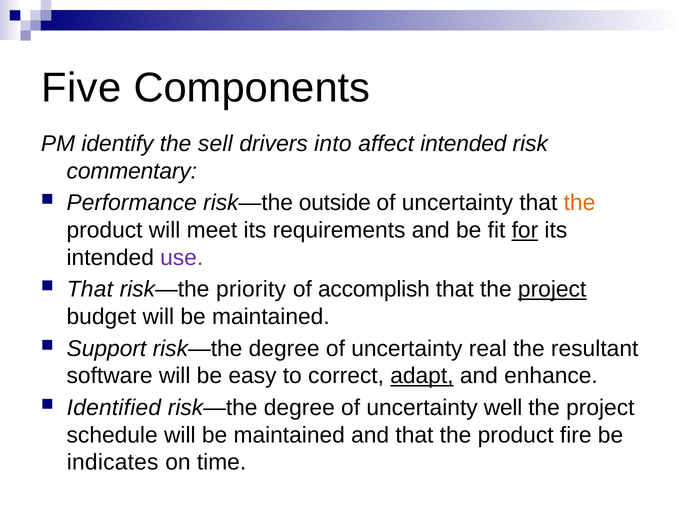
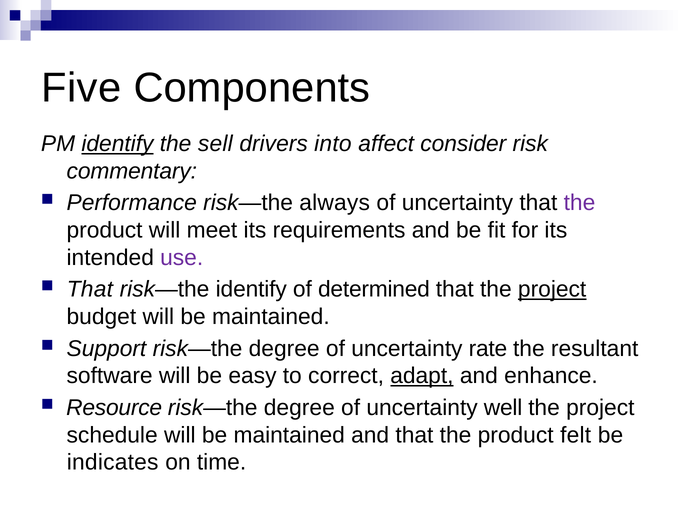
identify underline: none -> present (117, 144)
affect intended: intended -> consider (463, 144)
outside: outside -> always (335, 203)
the colour: orange -> purple (579, 203)
for underline: present -> none (525, 230)
risk—the priority: priority -> identify (251, 290)
accomplish: accomplish -> determined (374, 290)
real: real -> rate (488, 349)
Identified: Identified -> Resource (114, 408)
fire: fire -> felt (576, 435)
